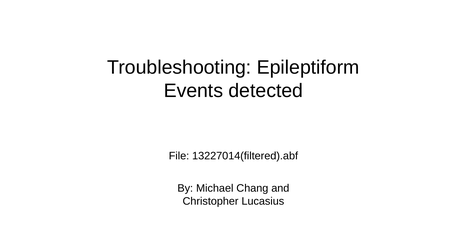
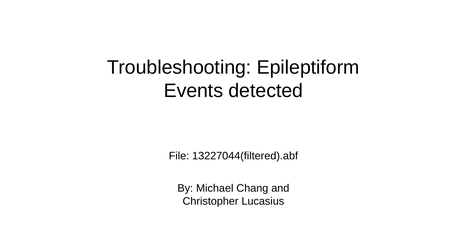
13227014(filtered).abf: 13227014(filtered).abf -> 13227044(filtered).abf (245, 156)
